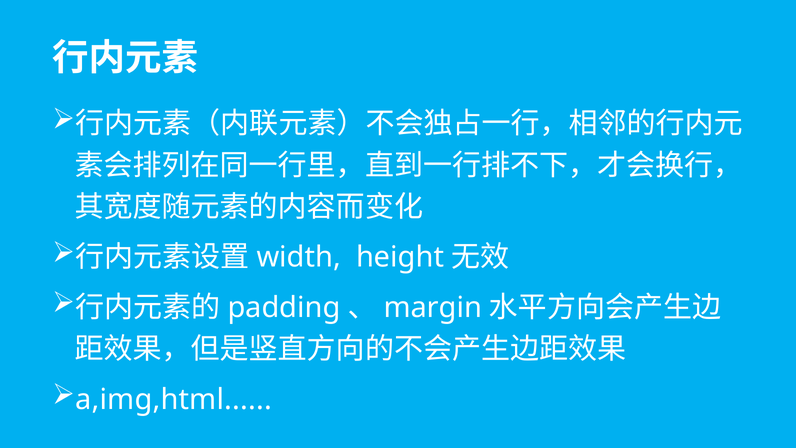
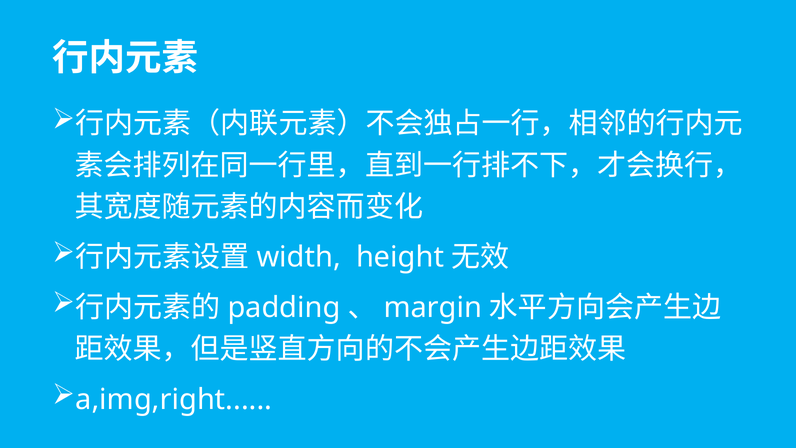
a,img,html: a,img,html -> a,img,right (174, 399)
